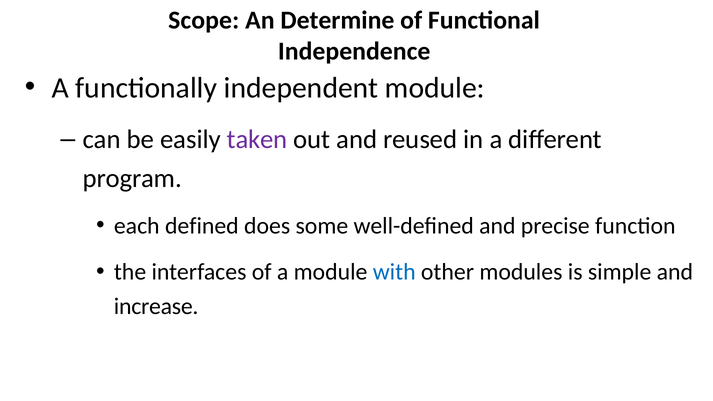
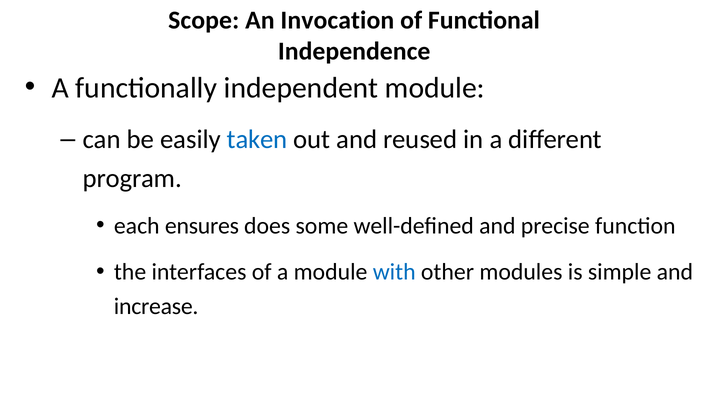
Determine: Determine -> Invocation (337, 20)
taken colour: purple -> blue (257, 140)
defined: defined -> ensures (202, 226)
